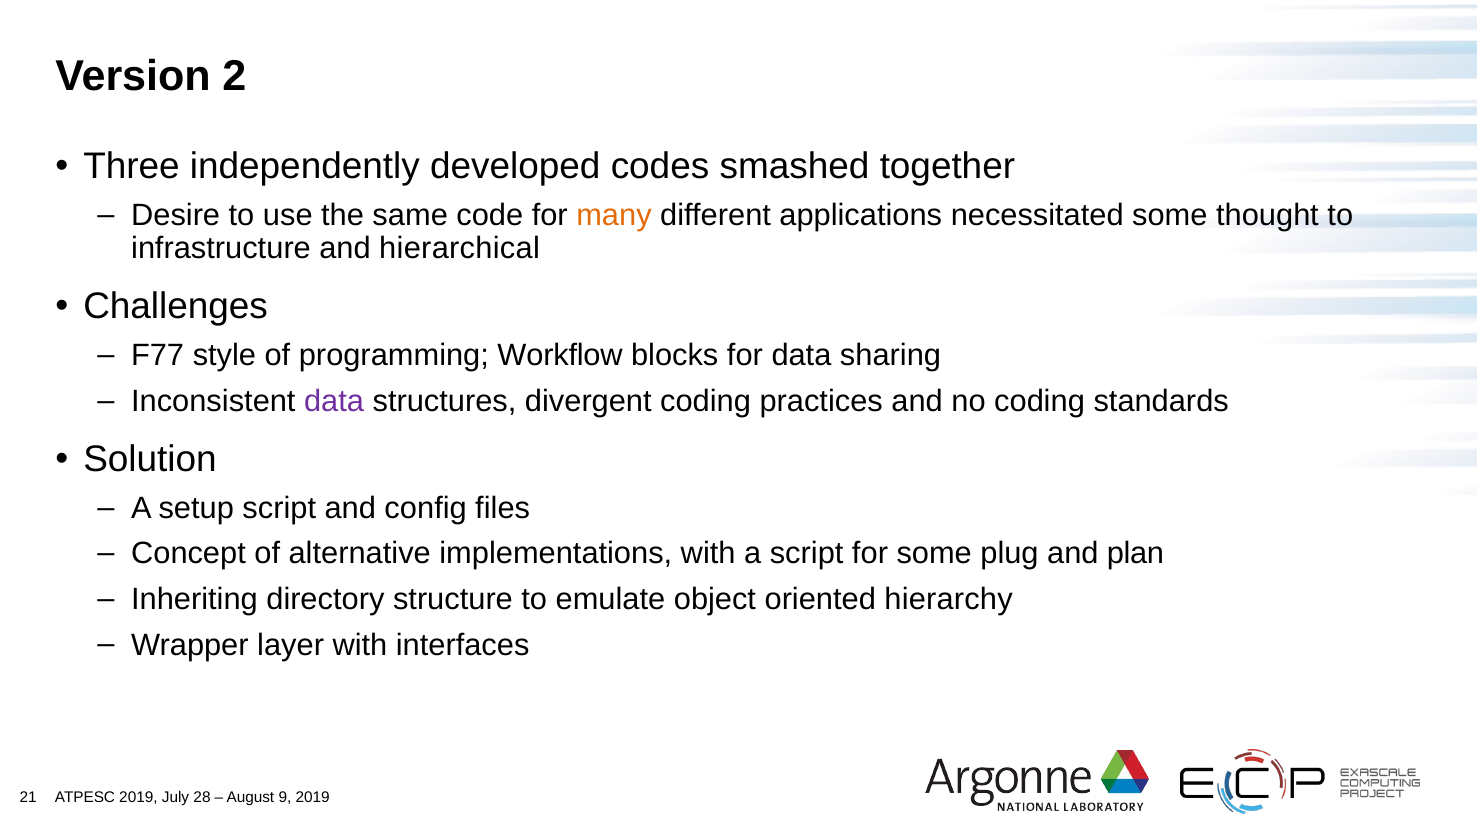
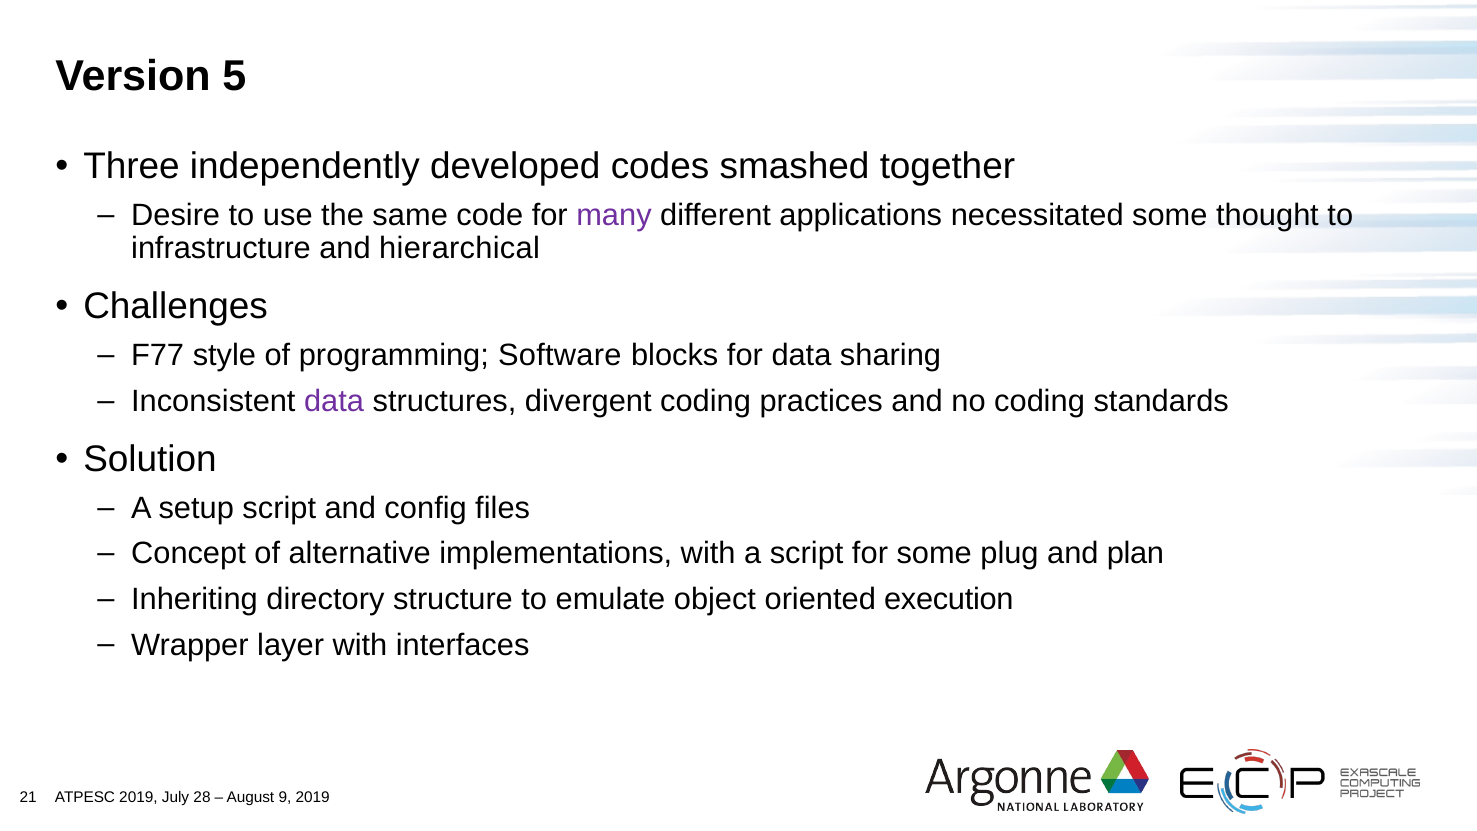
2: 2 -> 5 (234, 76)
many colour: orange -> purple (614, 215)
Workflow: Workflow -> Software (560, 356)
hierarchy: hierarchy -> execution (949, 599)
